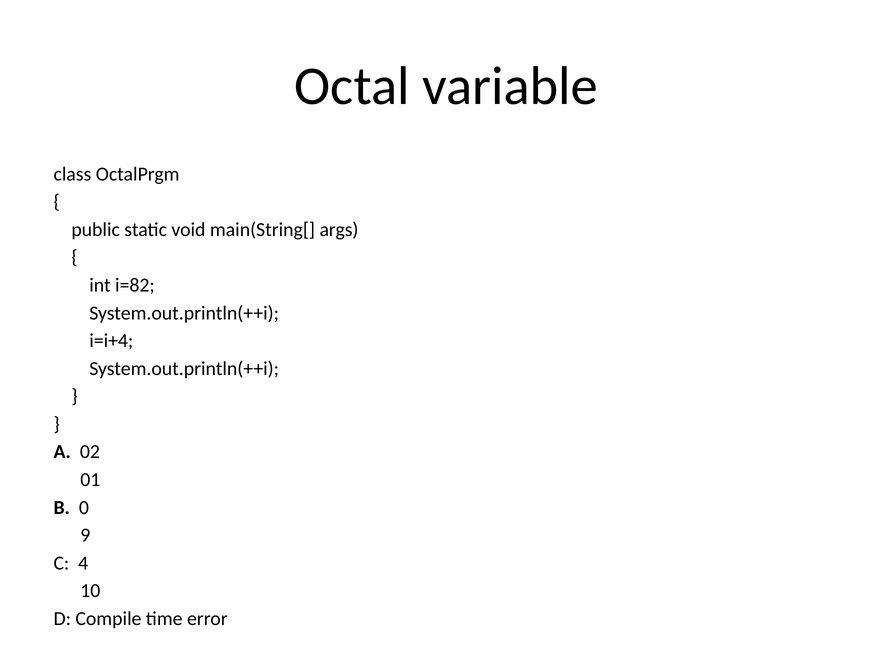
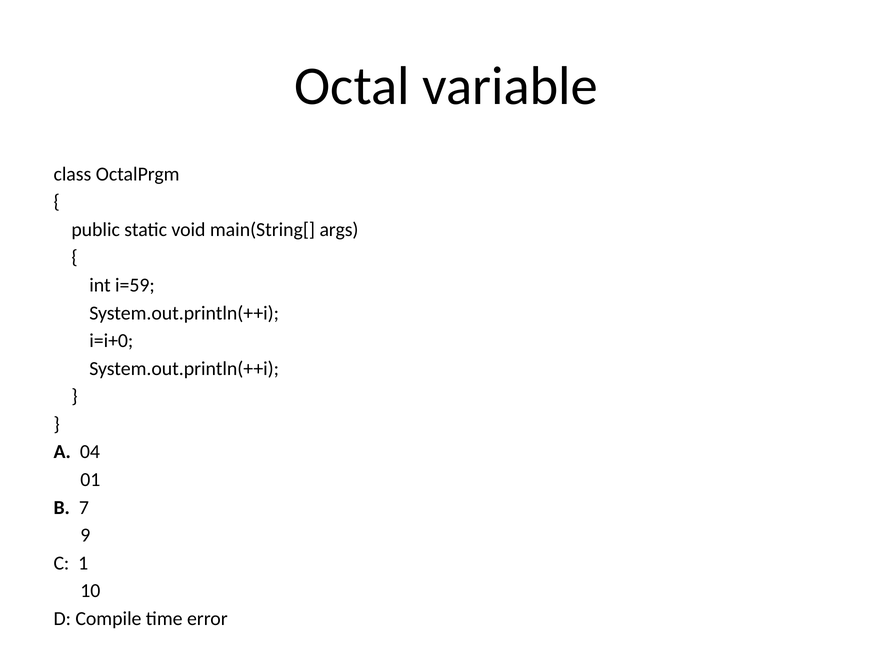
i=82: i=82 -> i=59 (135, 285)
i=i+4: i=i+4 -> i=i+0 (111, 341)
02: 02 -> 04 (90, 452)
0: 0 -> 7 (84, 507)
4: 4 -> 1 (83, 563)
